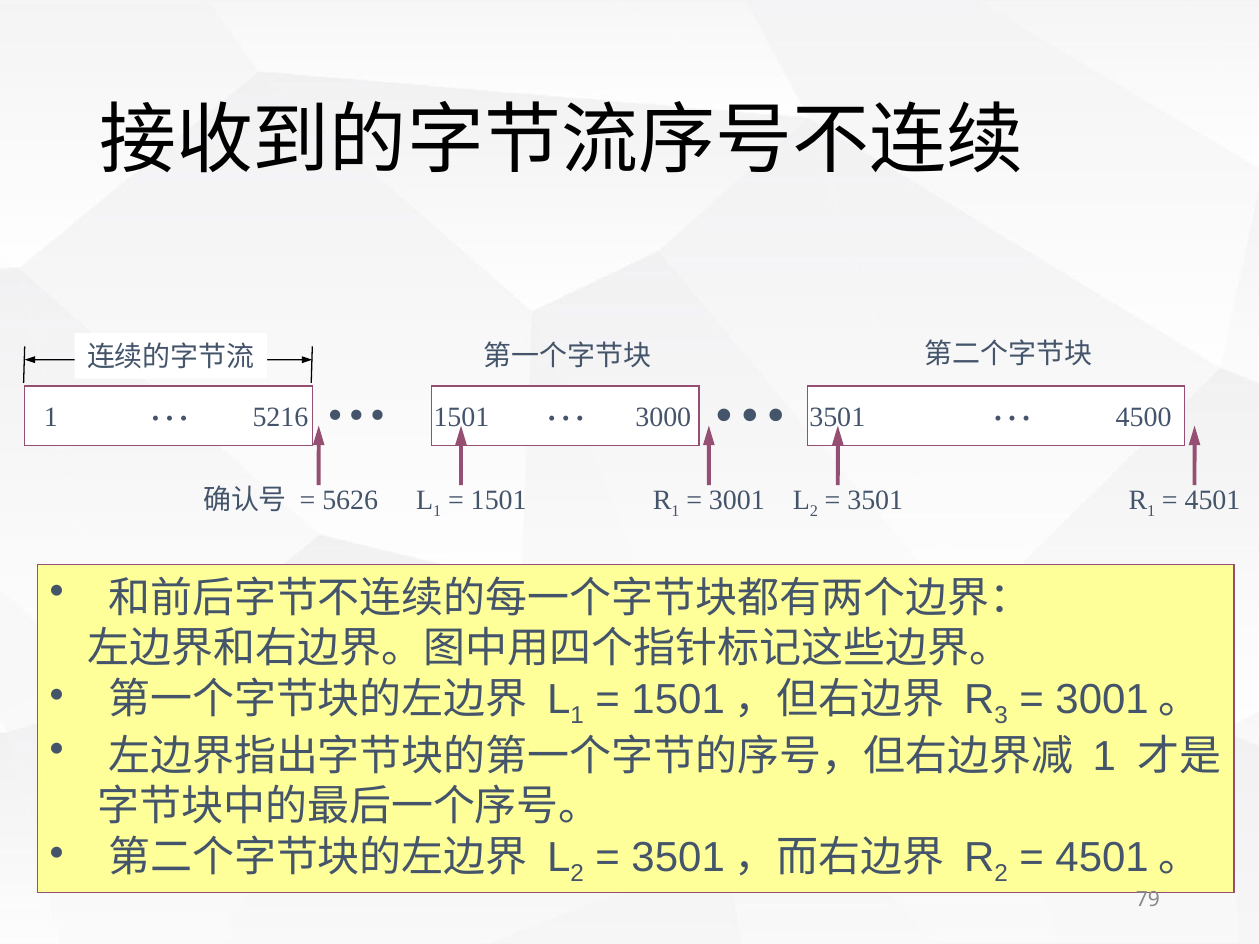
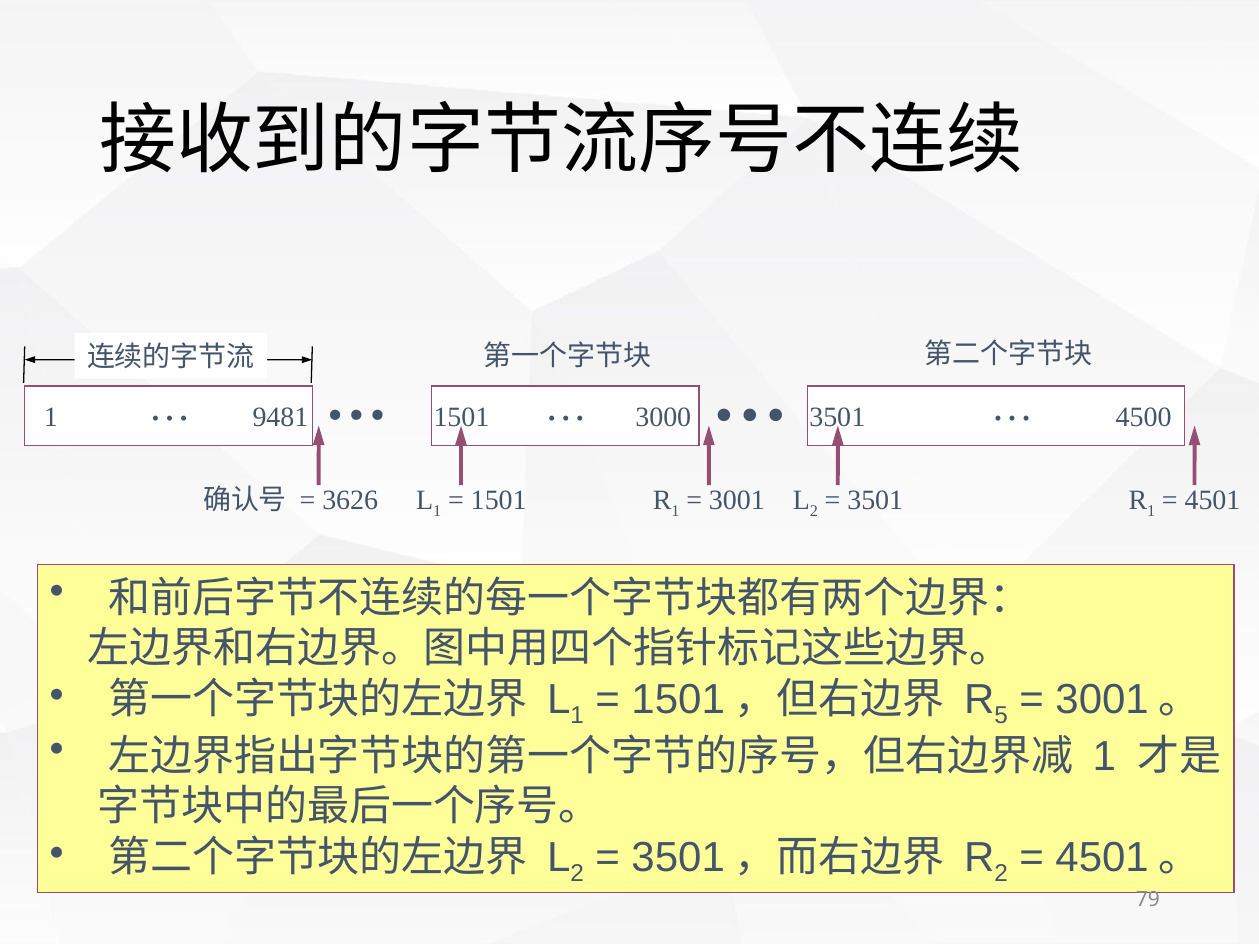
5216: 5216 -> 9481 (280, 418)
5626: 5626 -> 3626 (350, 500)
3: 3 -> 5 (1001, 716)
